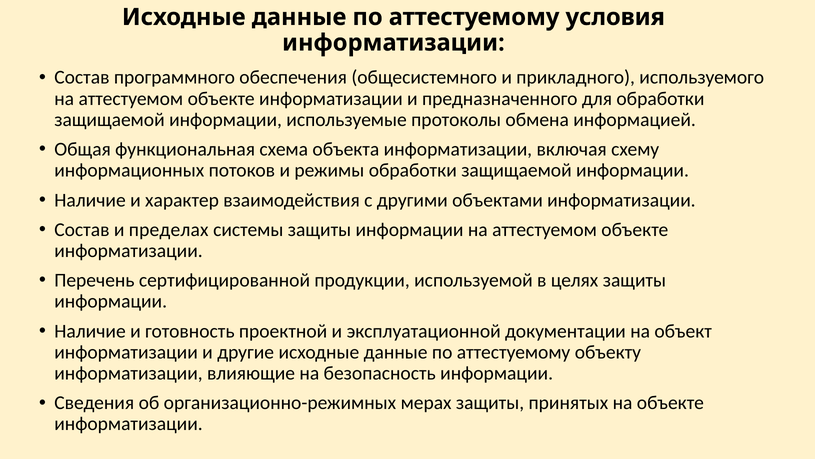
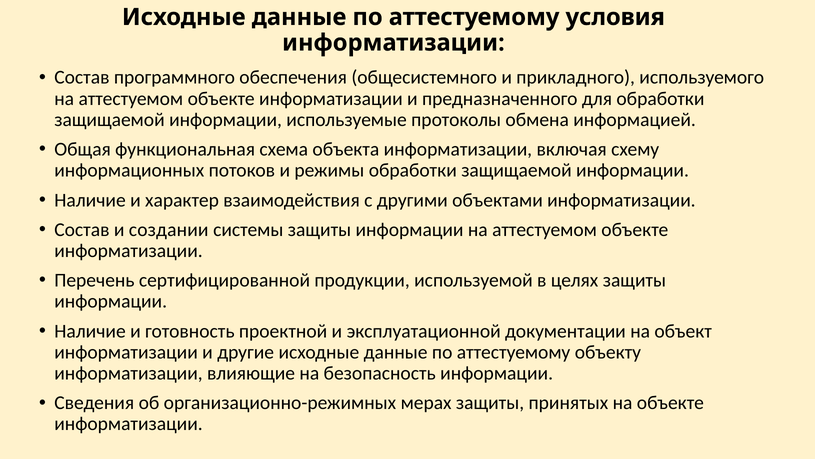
пределах: пределах -> создании (169, 229)
